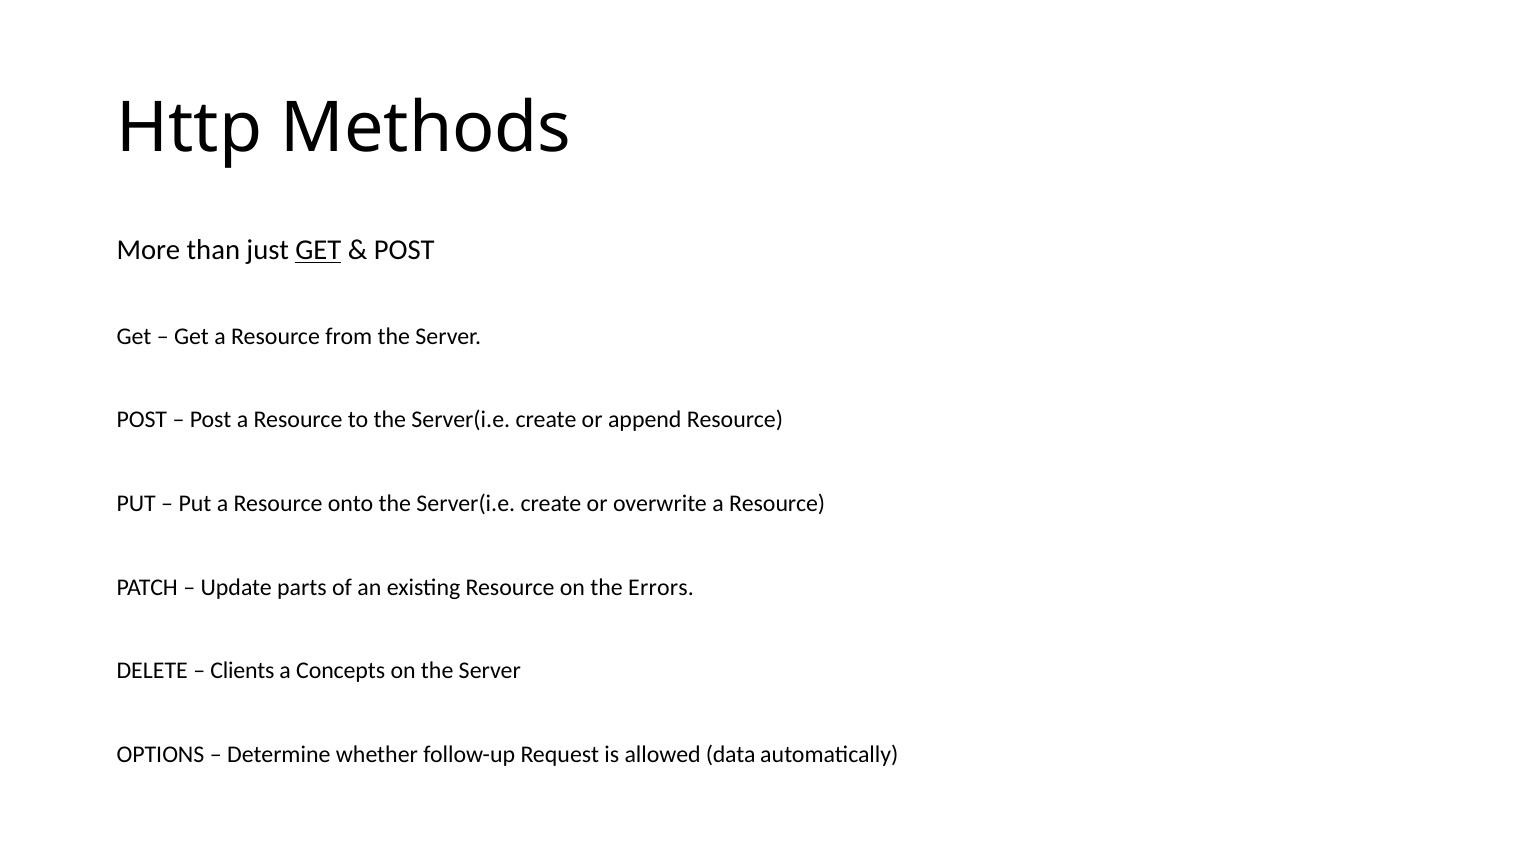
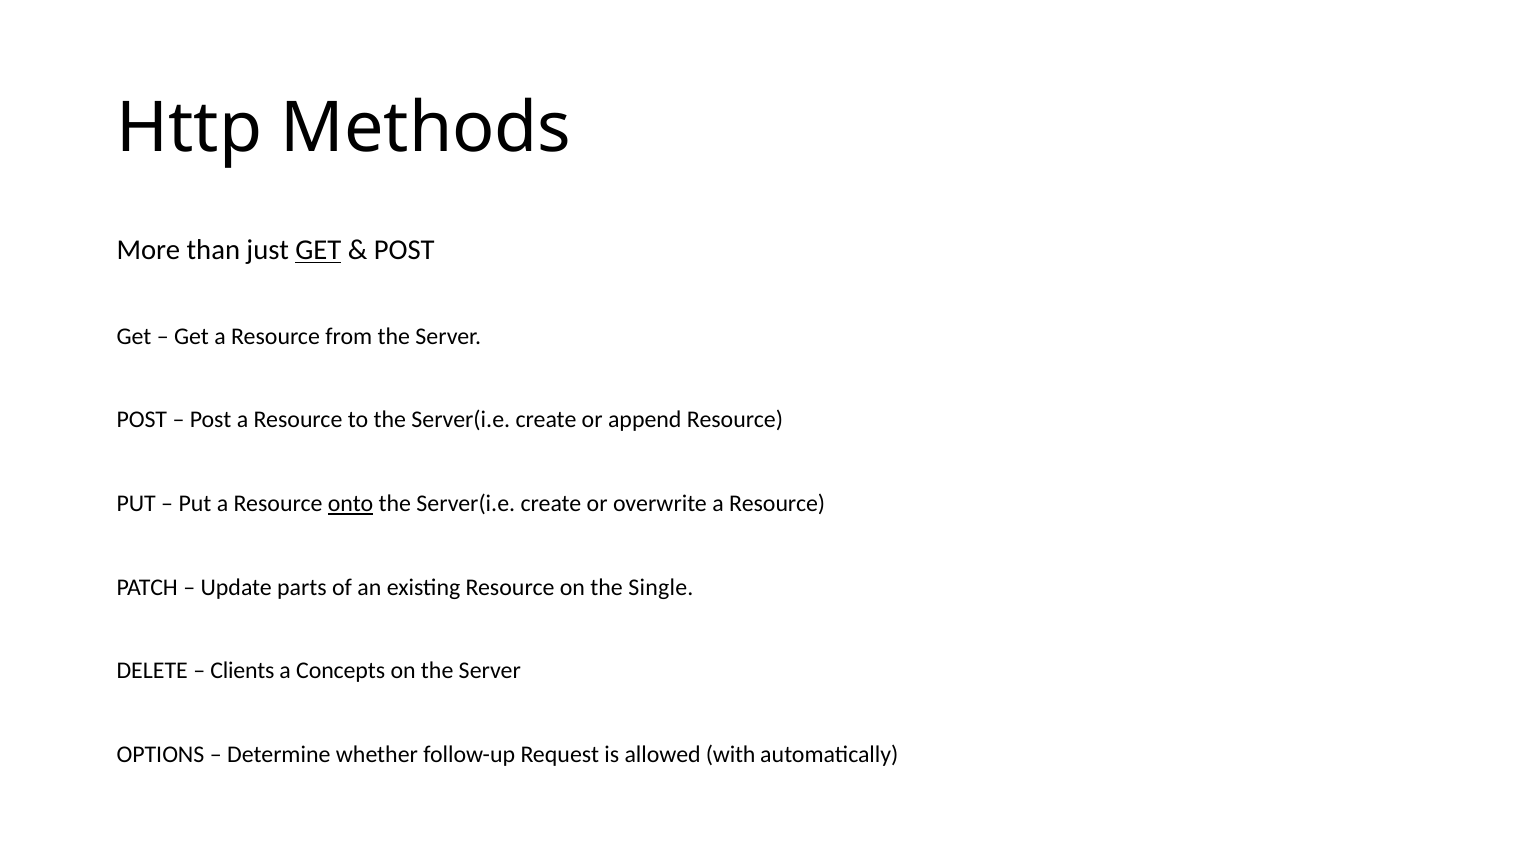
onto underline: none -> present (351, 503)
Errors: Errors -> Single (661, 587)
data: data -> with (731, 754)
